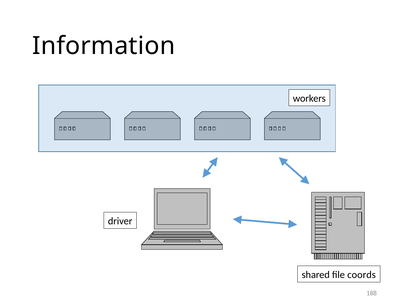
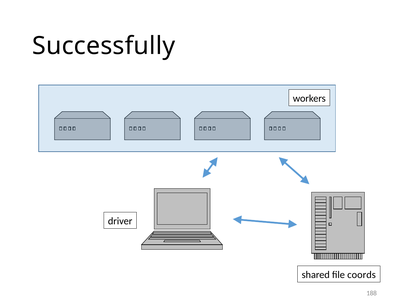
Information: Information -> Successfully (104, 46)
